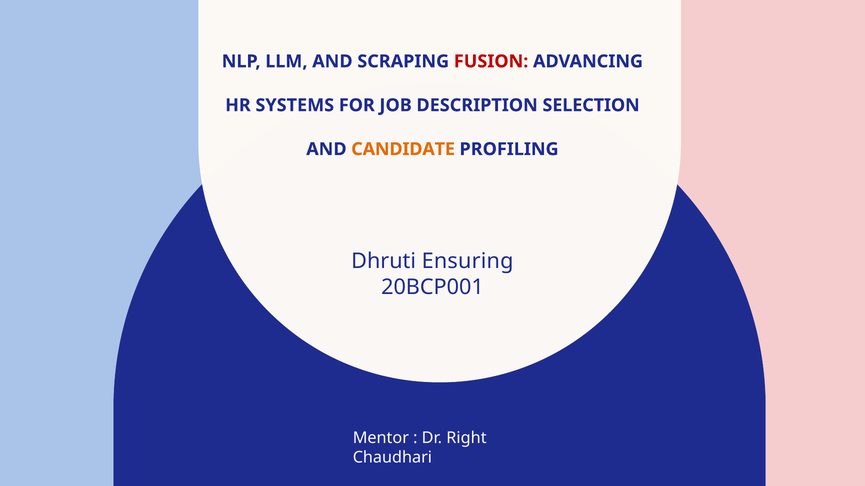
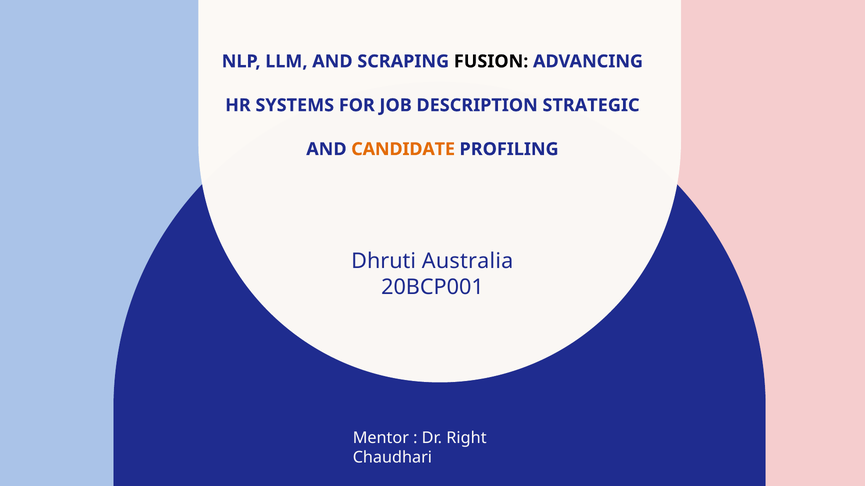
FUSION colour: red -> black (491, 61)
SELECTION: SELECTION -> STRATEGIC (591, 105)
Ensuring: Ensuring -> Australia (468, 262)
